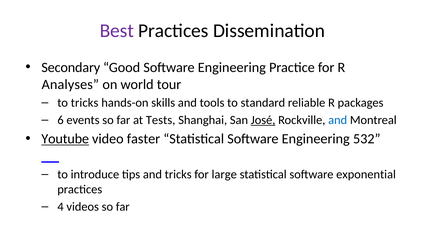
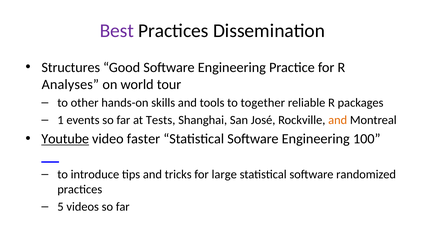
Secondary: Secondary -> Structures (71, 67)
to tricks: tricks -> other (85, 103)
standard: standard -> together (263, 103)
6: 6 -> 1 (61, 120)
José underline: present -> none (263, 120)
and colour: blue -> orange (338, 120)
532: 532 -> 100 (367, 139)
exponential: exponential -> randomized (366, 175)
4: 4 -> 5 (61, 207)
